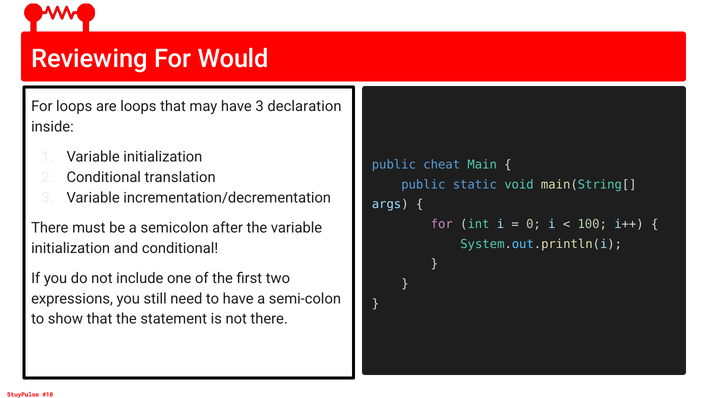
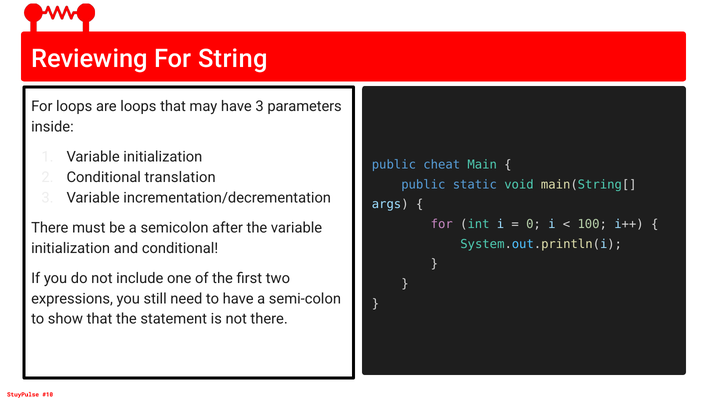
Would: Would -> String (233, 59)
declaration: declaration -> parameters (305, 106)
